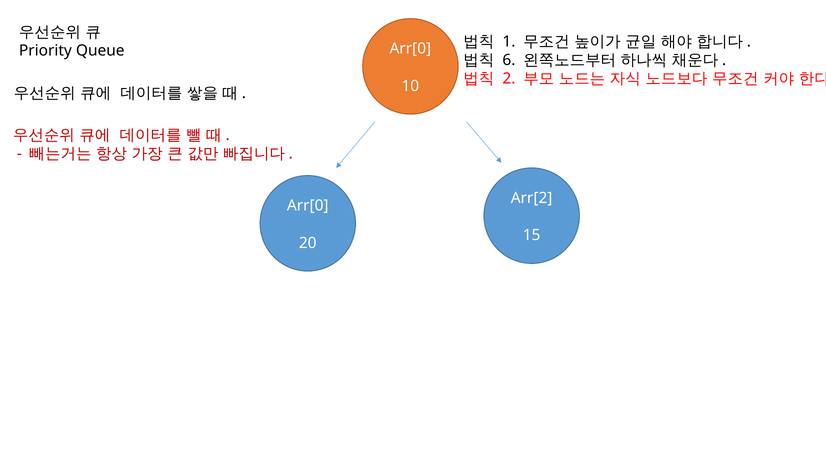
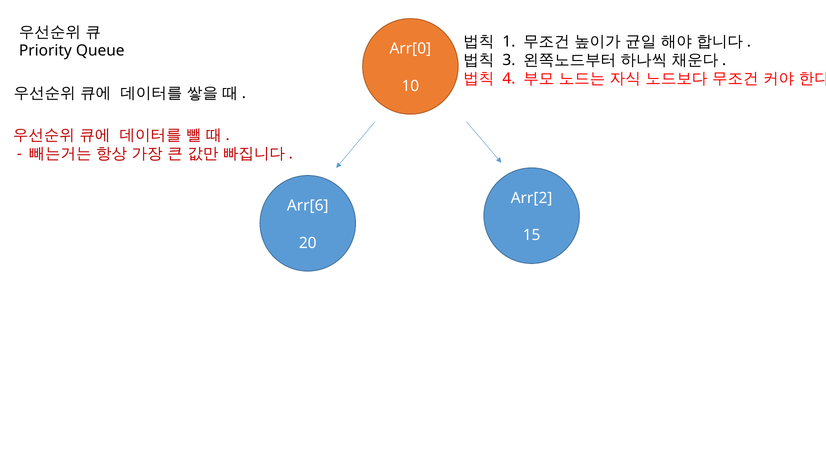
6: 6 -> 3 (509, 60)
2: 2 -> 4 (509, 79)
Arr[0: Arr[0 -> Arr[6 (308, 206)
